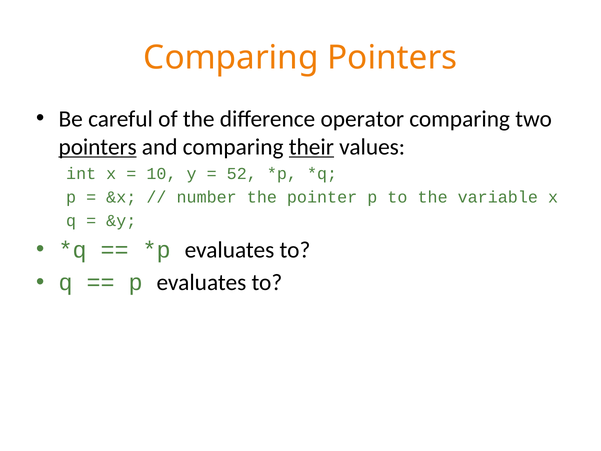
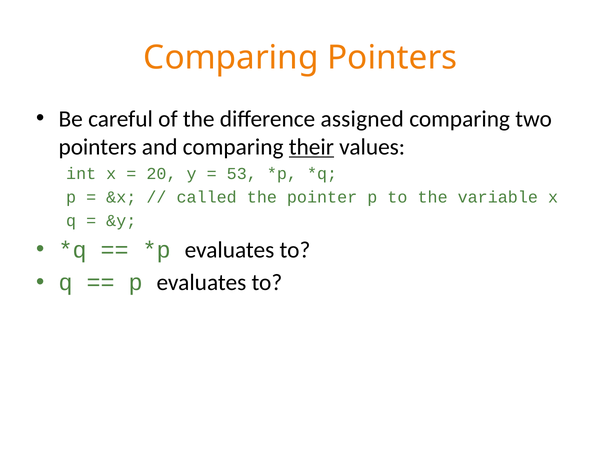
operator: operator -> assigned (362, 119)
pointers underline: present -> none (98, 147)
10: 10 -> 20 (161, 174)
52: 52 -> 53 (242, 174)
number: number -> called (207, 197)
